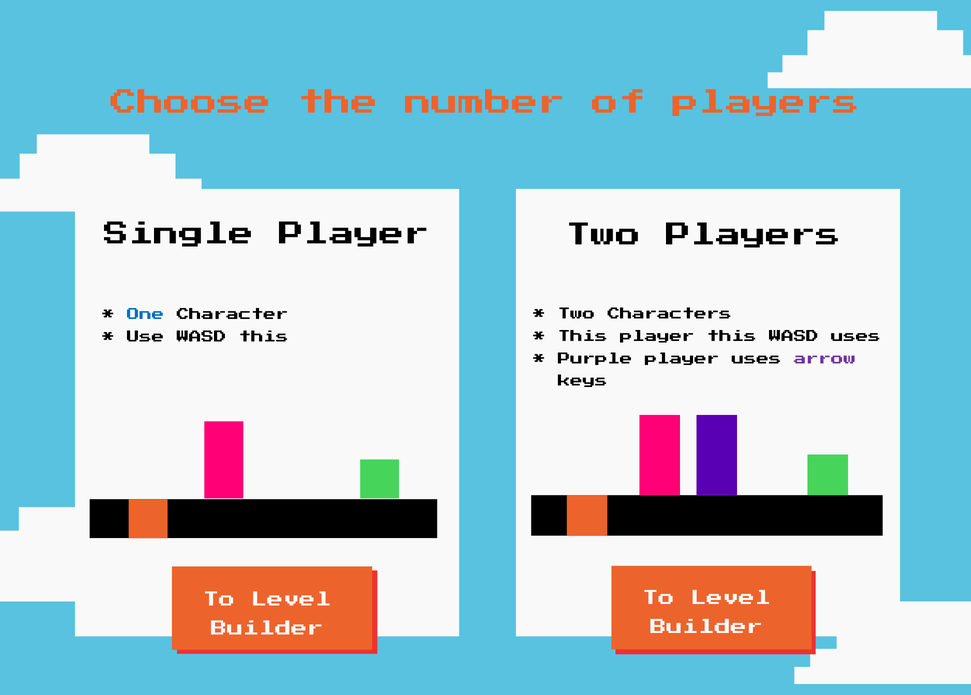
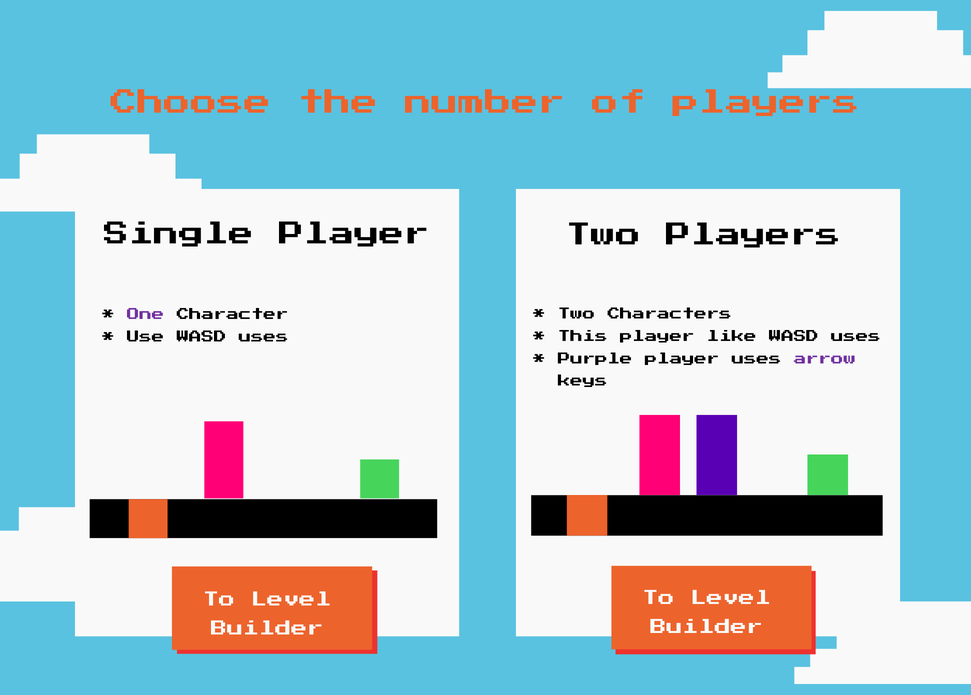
One colour: blue -> purple (146, 317)
player this: this -> like (732, 338)
Use WASD this: this -> uses (264, 339)
